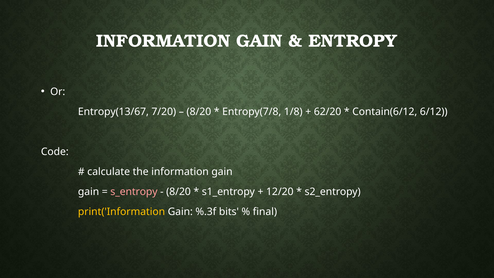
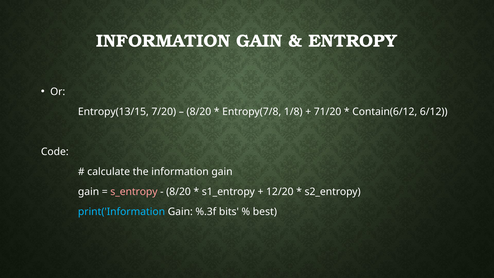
Entropy(13/67: Entropy(13/67 -> Entropy(13/15 (113, 112)
62/20: 62/20 -> 71/20 (328, 112)
print('Information colour: yellow -> light blue (122, 212)
final: final -> best (265, 212)
